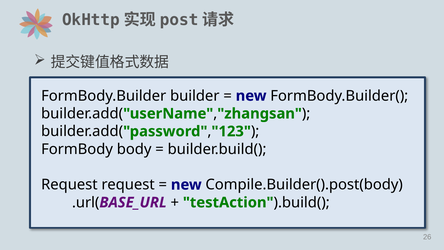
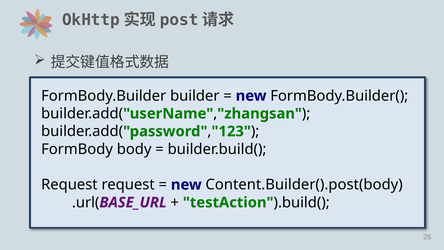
Compile.Builder().post(body: Compile.Builder().post(body -> Content.Builder().post(body (304, 185)
